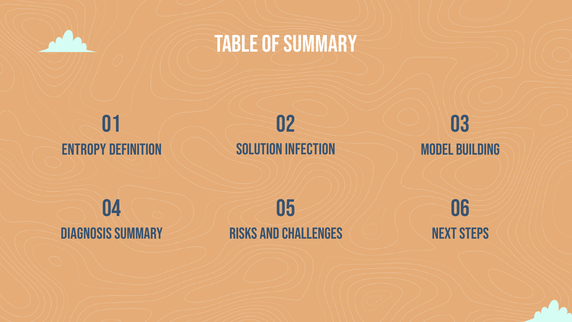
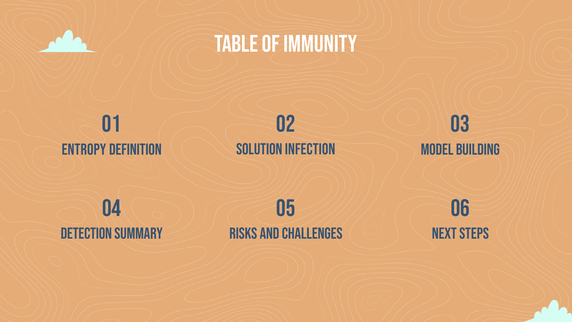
OF SUMMARY: SUMMARY -> IMMUNITY (320, 44)
Diagnosis: Diagnosis -> Detection (86, 234)
